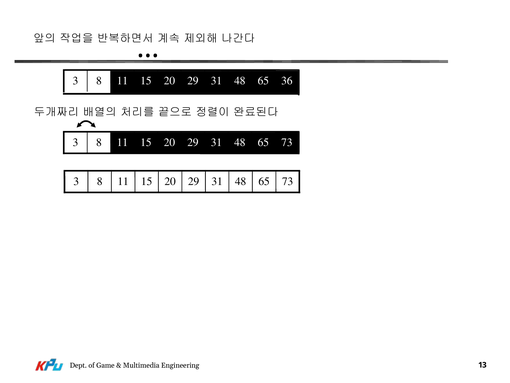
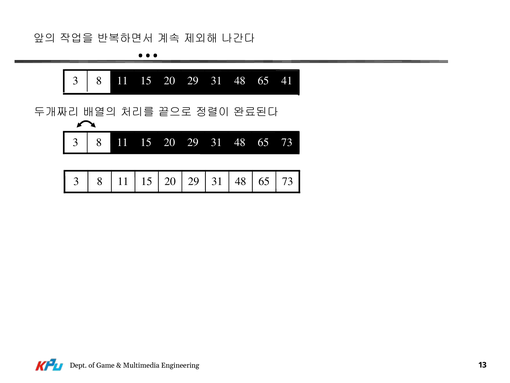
36: 36 -> 41 (287, 81)
